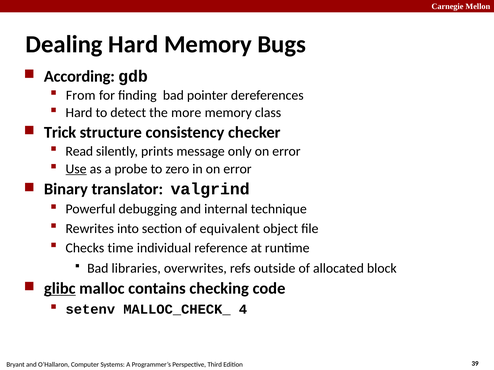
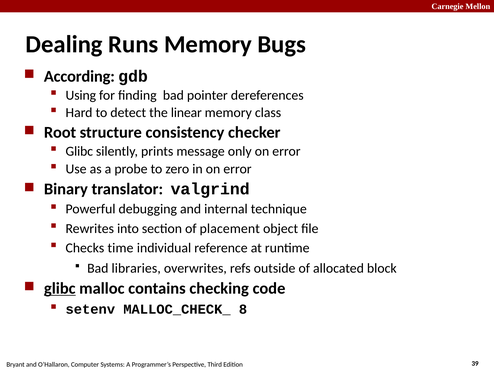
Dealing Hard: Hard -> Runs (133, 44)
From: From -> Using (81, 95)
more: more -> linear (186, 113)
Trick: Trick -> Root (60, 132)
Read: Read -> Glibc (79, 151)
Use underline: present -> none (76, 169)
equivalent: equivalent -> placement (230, 229)
4: 4 -> 8 (243, 310)
